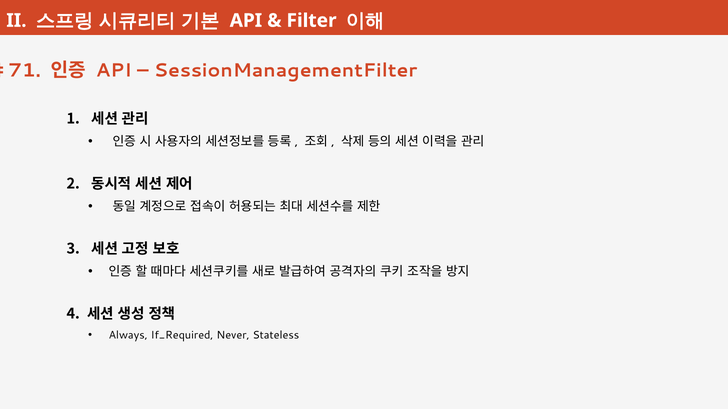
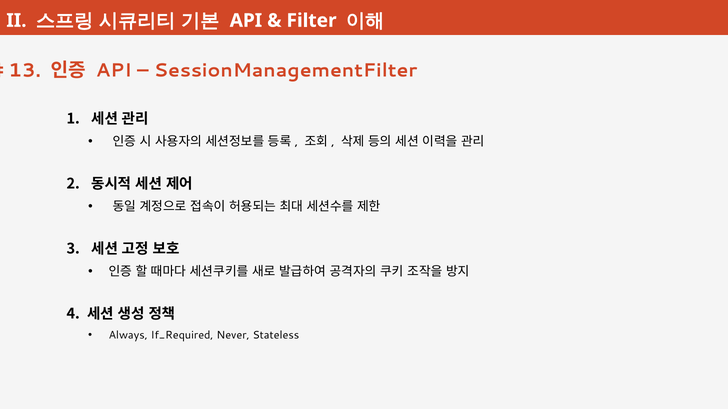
71: 71 -> 13 (25, 71)
